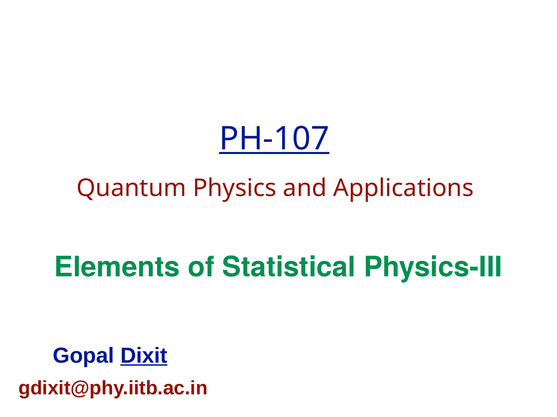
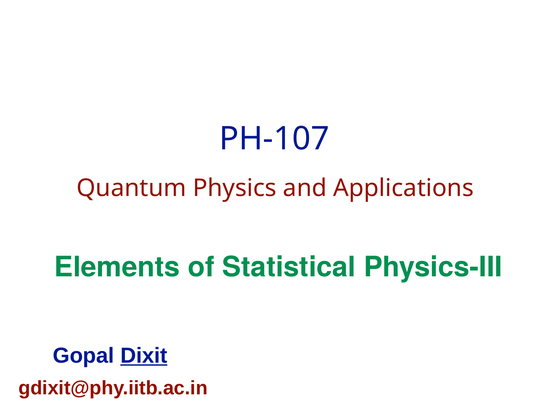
PH-107 underline: present -> none (274, 139)
